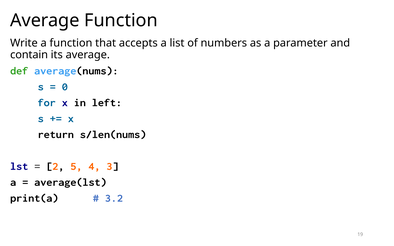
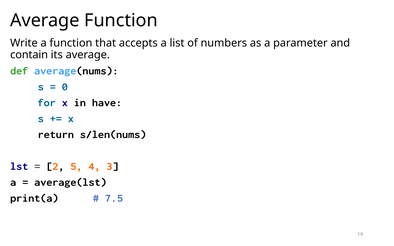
left: left -> have (107, 103)
3.2: 3.2 -> 7.5 (114, 198)
